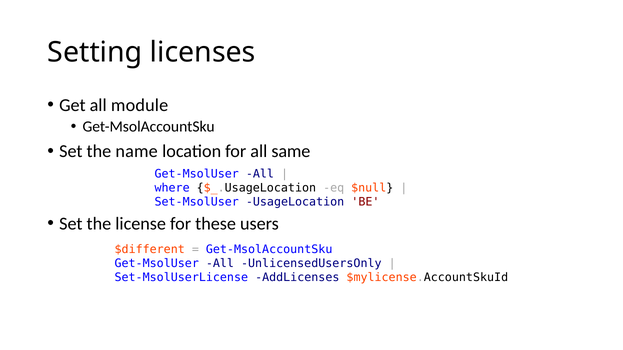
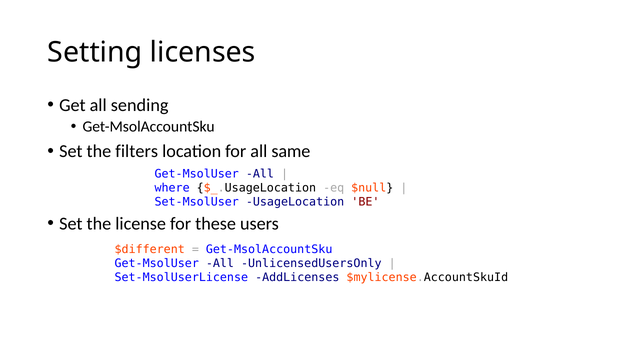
module: module -> sending (140, 105)
name: name -> filters (137, 152)
